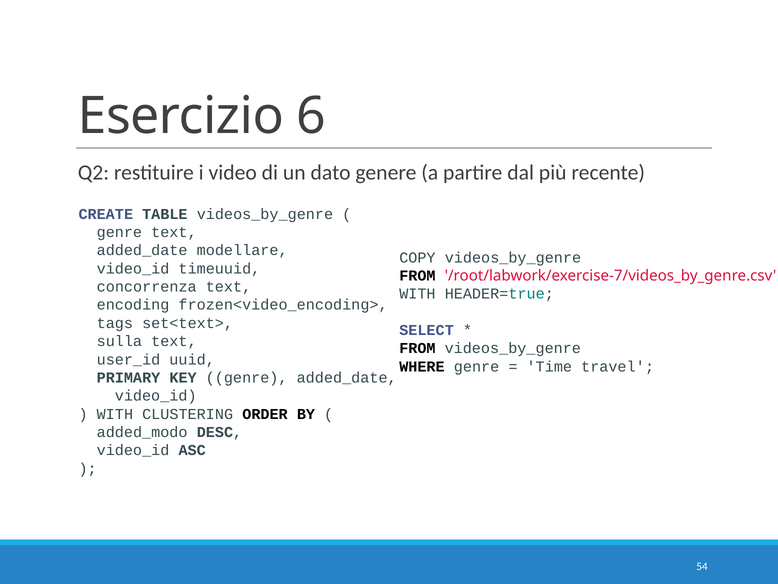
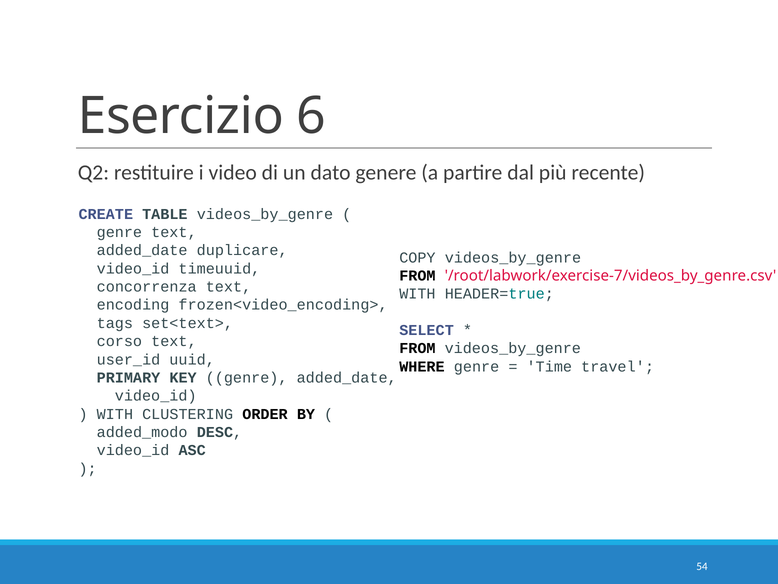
modellare: modellare -> duplicare (242, 250)
sulla: sulla -> corso (119, 341)
